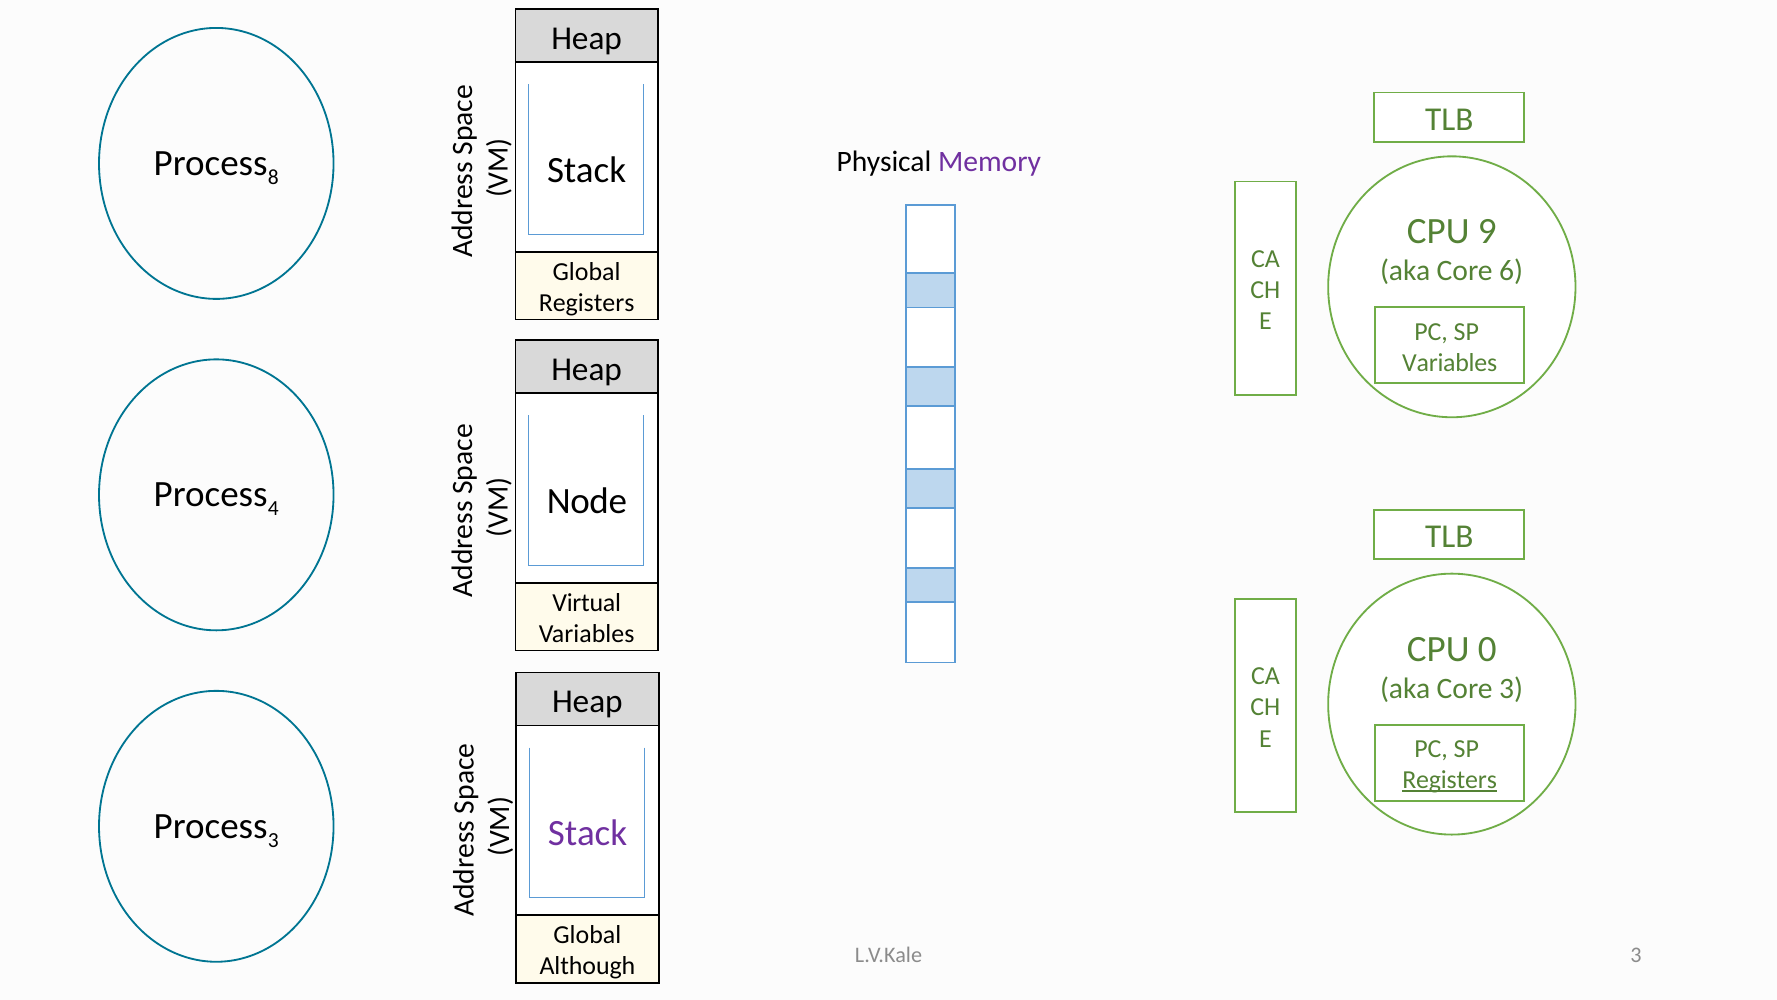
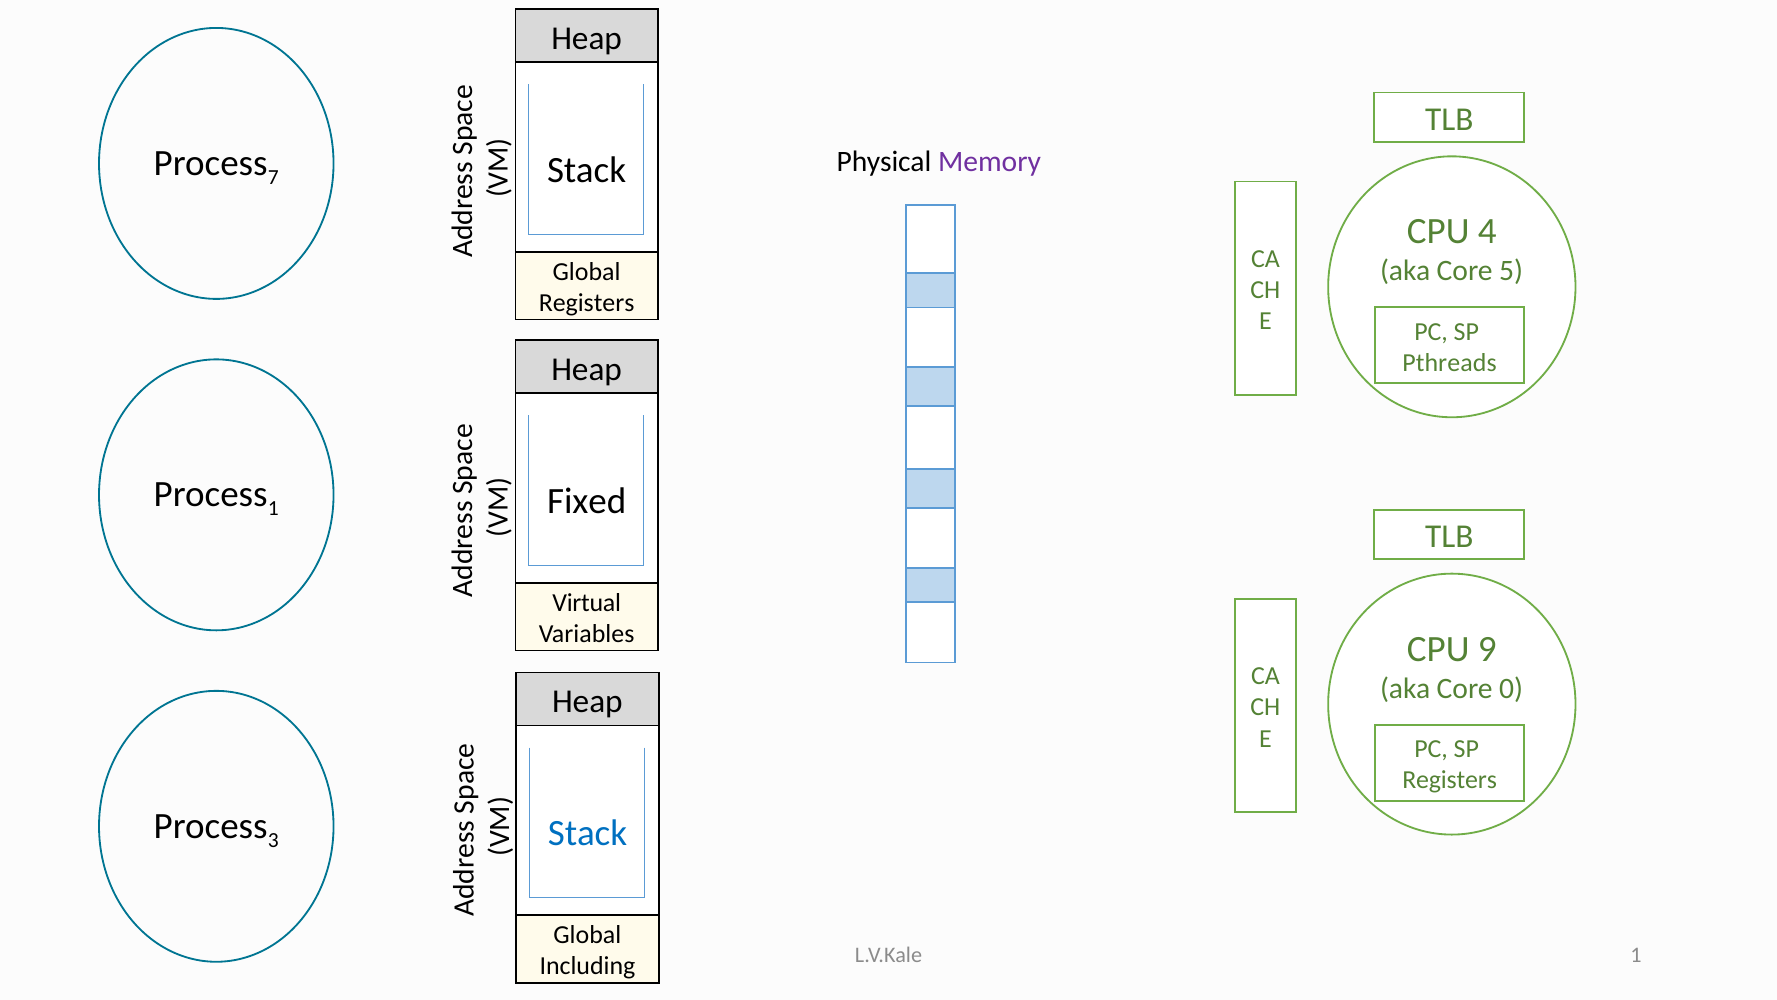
8: 8 -> 7 (273, 177)
9: 9 -> 4 (1487, 232)
6: 6 -> 5 (1511, 271)
Variables: Variables -> Pthreads (1450, 363)
4: 4 -> 1 (273, 509)
Node: Node -> Fixed (587, 501)
0: 0 -> 9 (1487, 649)
Core 3: 3 -> 0 (1511, 688)
Registers underline: present -> none (1450, 780)
Stack colour: purple -> blue (587, 833)
L.V.Kale 3: 3 -> 1 (1636, 954)
Although: Although -> Including (587, 966)
